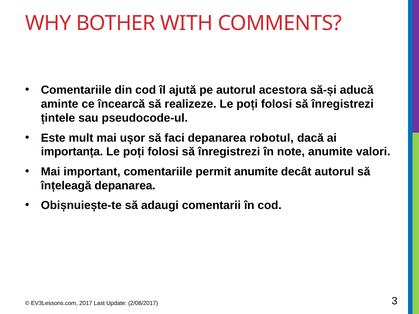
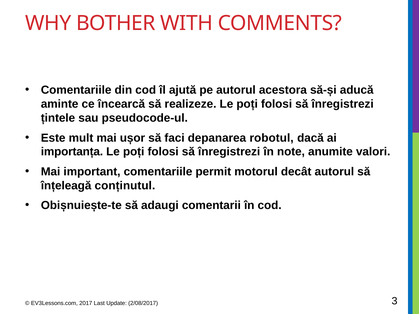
permit anumite: anumite -> motorul (256, 172)
înțeleagă depanarea: depanarea -> conținutul (125, 186)
